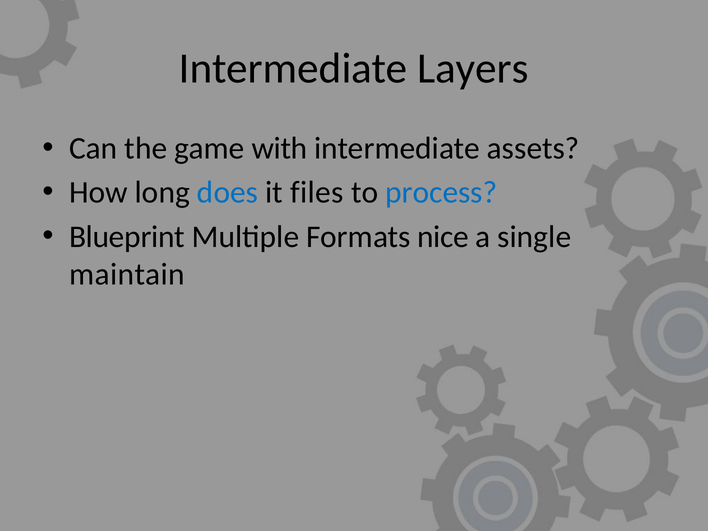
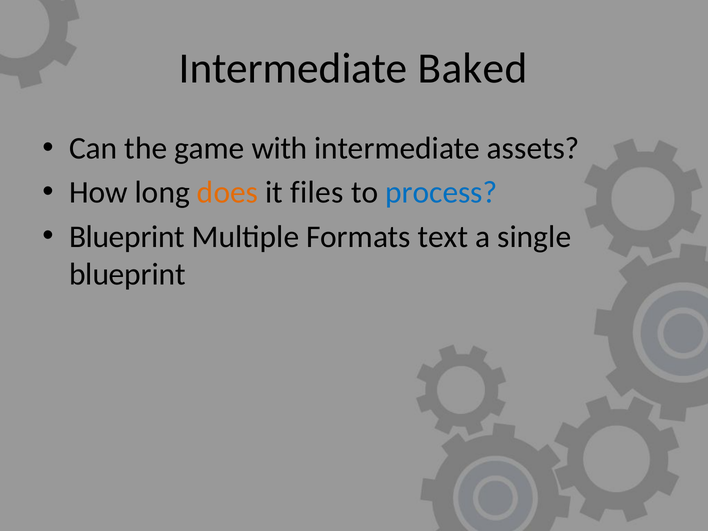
Layers: Layers -> Baked (473, 69)
does colour: blue -> orange (228, 193)
nice: nice -> text (443, 237)
maintain: maintain -> blueprint (127, 274)
